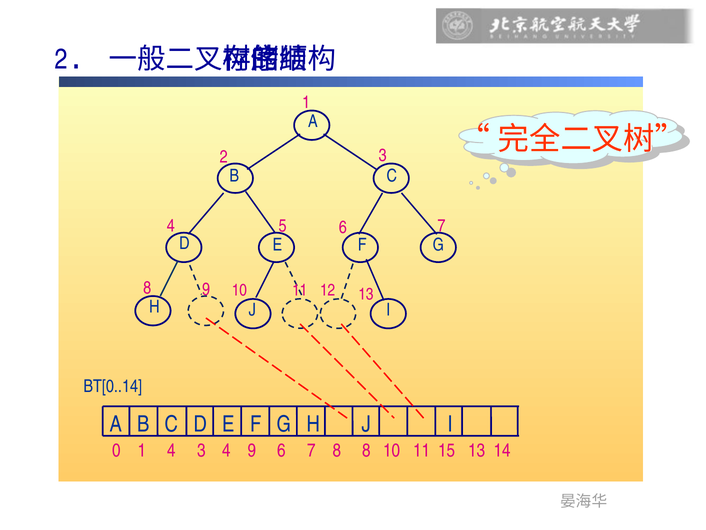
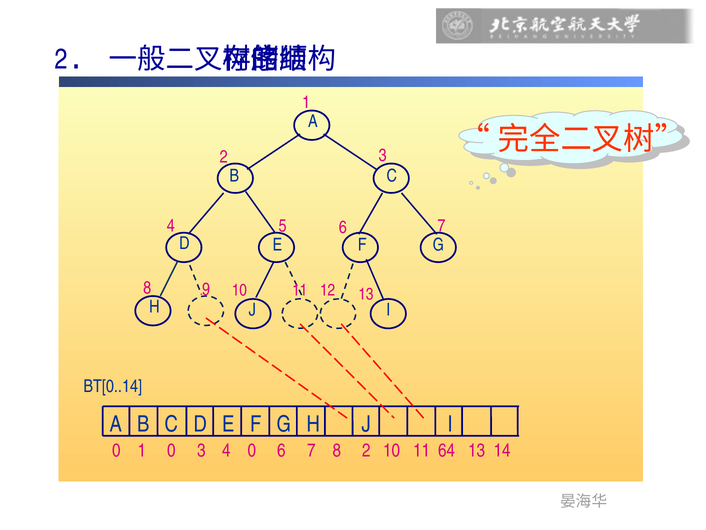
1 4: 4 -> 0 (172, 450)
4 9: 9 -> 0 (252, 450)
8 8: 8 -> 2 (367, 450)
15: 15 -> 64 (447, 450)
